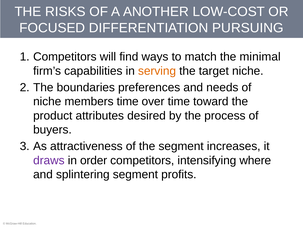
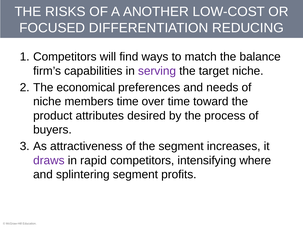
PURSUING: PURSUING -> REDUCING (248, 28)
minimal: minimal -> balance (260, 57)
serving colour: orange -> purple (157, 71)
boundaries: boundaries -> economical (86, 88)
order: order -> rapid (94, 161)
